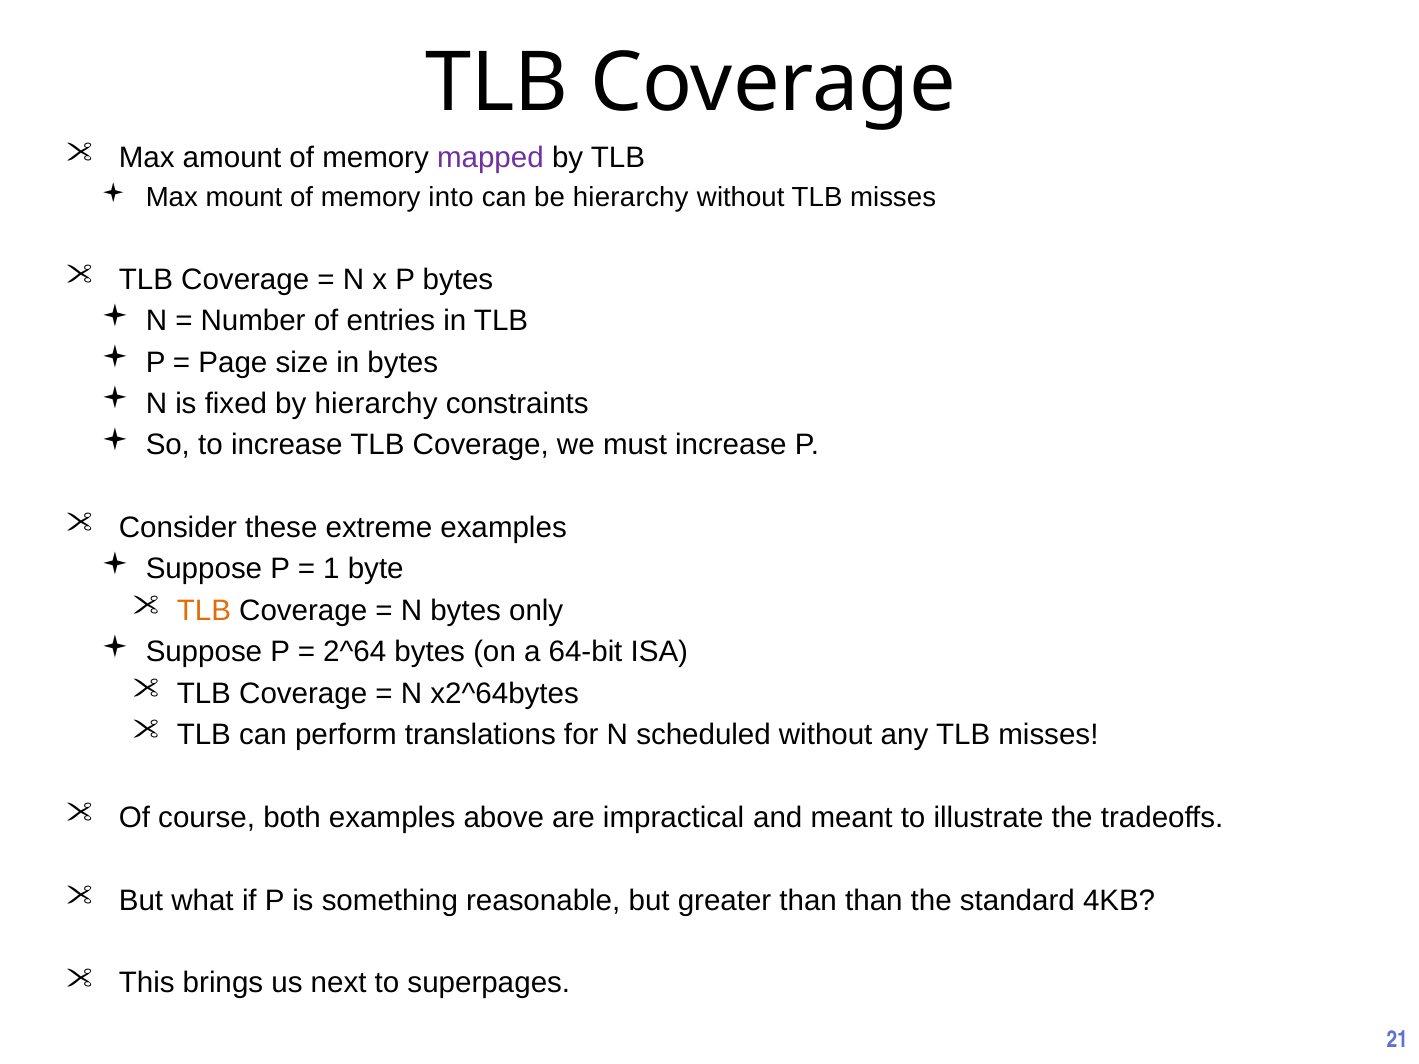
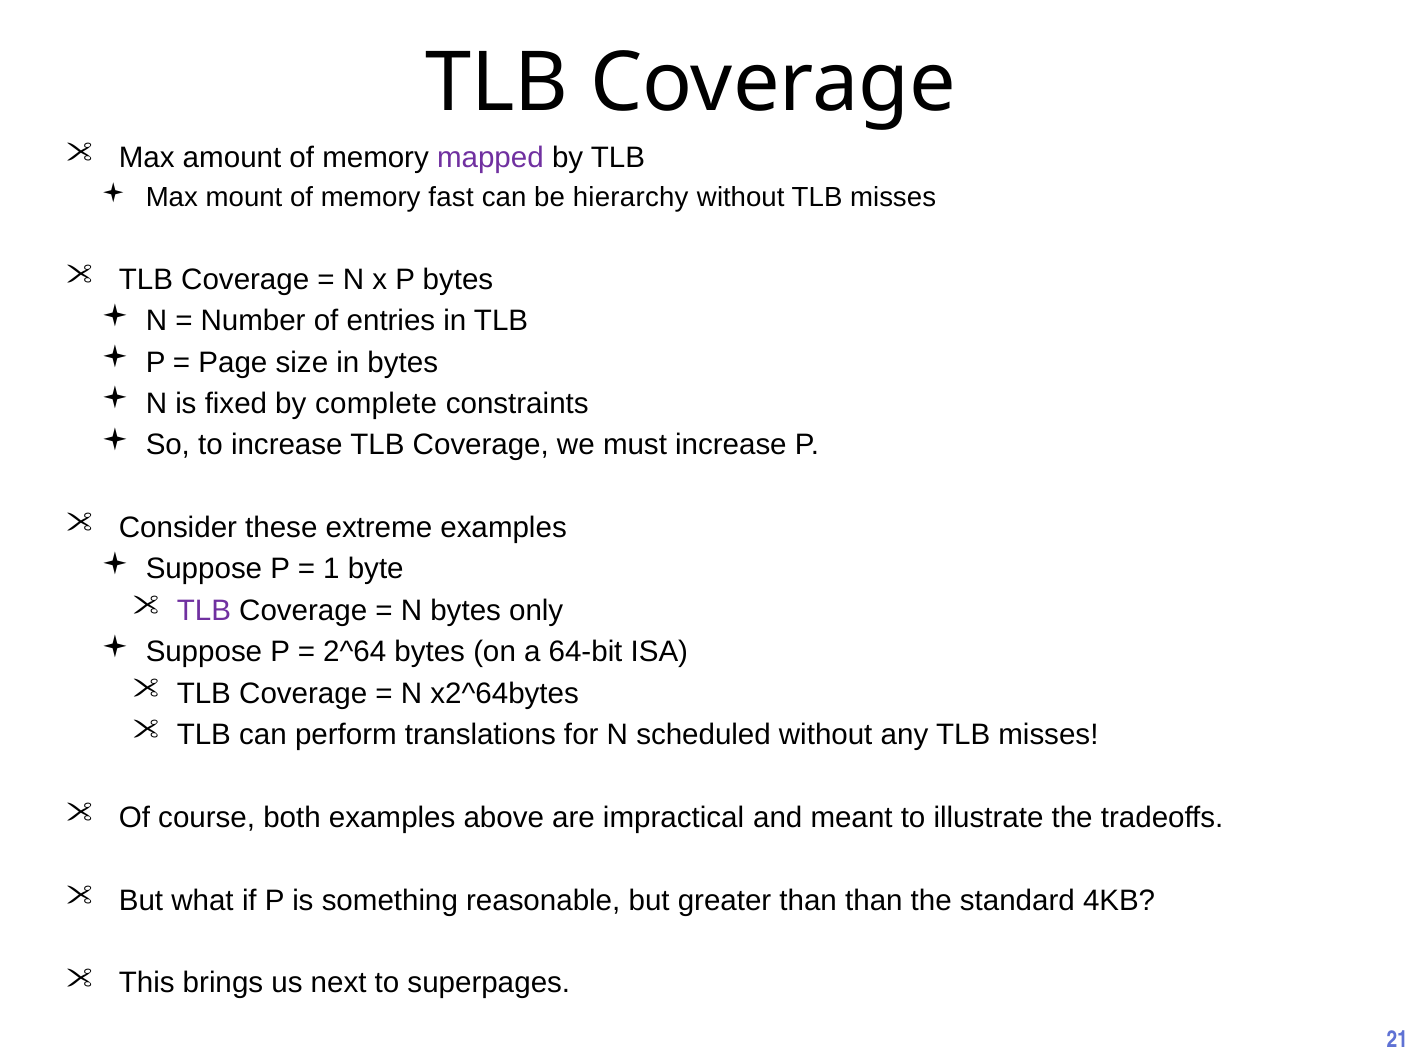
into: into -> fast (451, 198)
by hierarchy: hierarchy -> complete (376, 404)
TLB colour: orange -> purple (204, 611)
